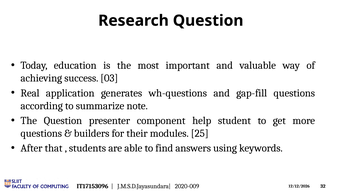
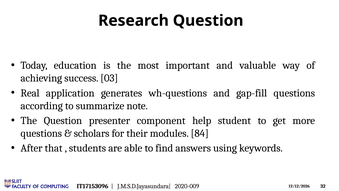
builders: builders -> scholars (92, 133)
25: 25 -> 84 (200, 133)
